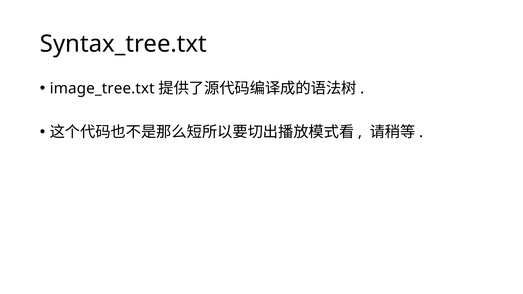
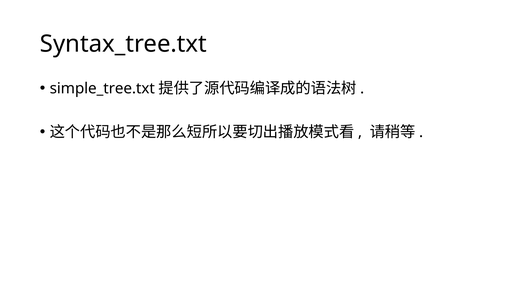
image_tree.txt: image_tree.txt -> simple_tree.txt (102, 88)
